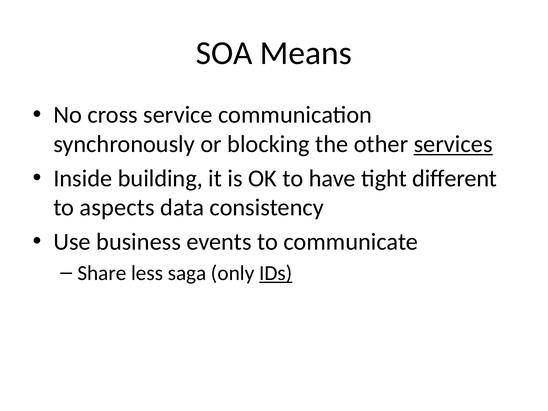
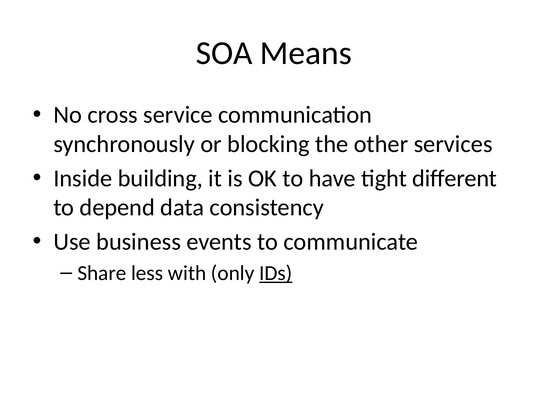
services underline: present -> none (453, 144)
aspects: aspects -> depend (117, 208)
saga: saga -> with (187, 273)
